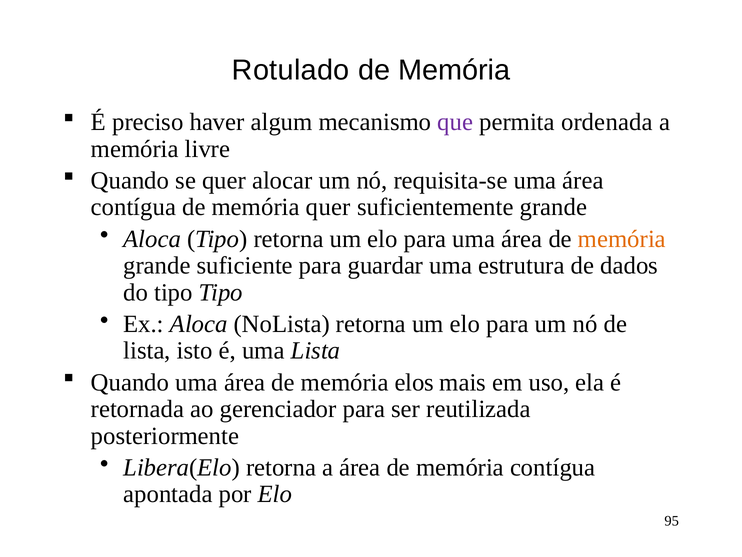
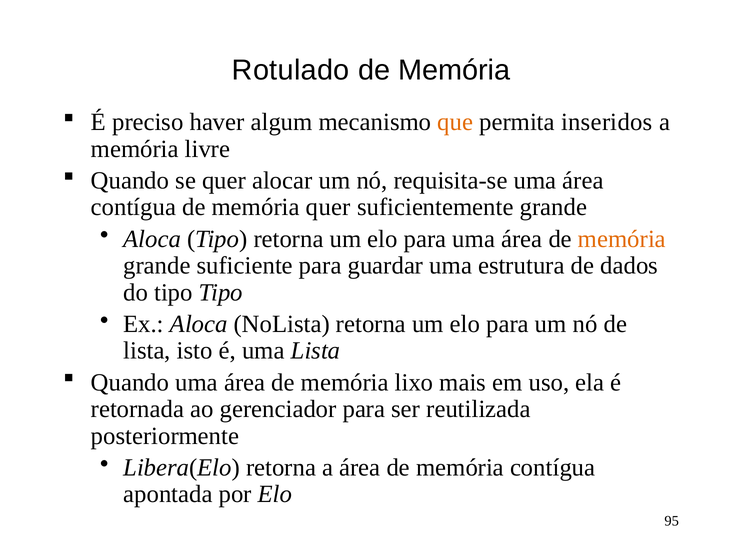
que colour: purple -> orange (455, 122)
ordenada: ordenada -> inseridos (607, 122)
elos: elos -> lixo (414, 382)
